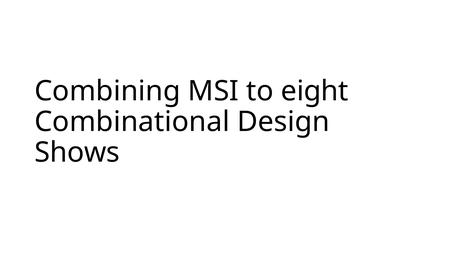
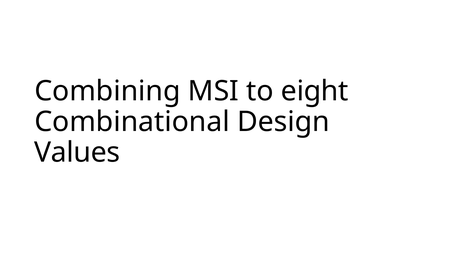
Shows: Shows -> Values (77, 153)
